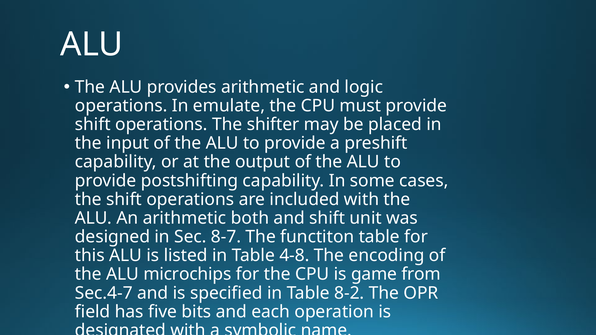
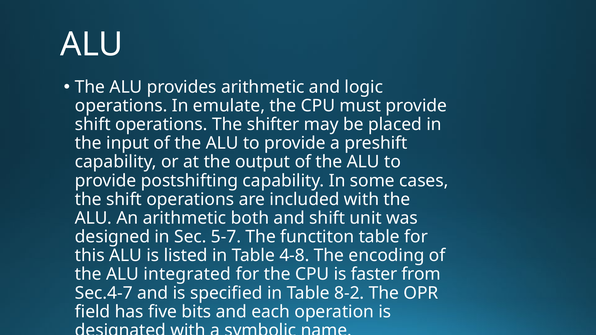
8-7: 8-7 -> 5-7 (226, 237)
microchips: microchips -> integrated (187, 274)
game: game -> faster (374, 274)
